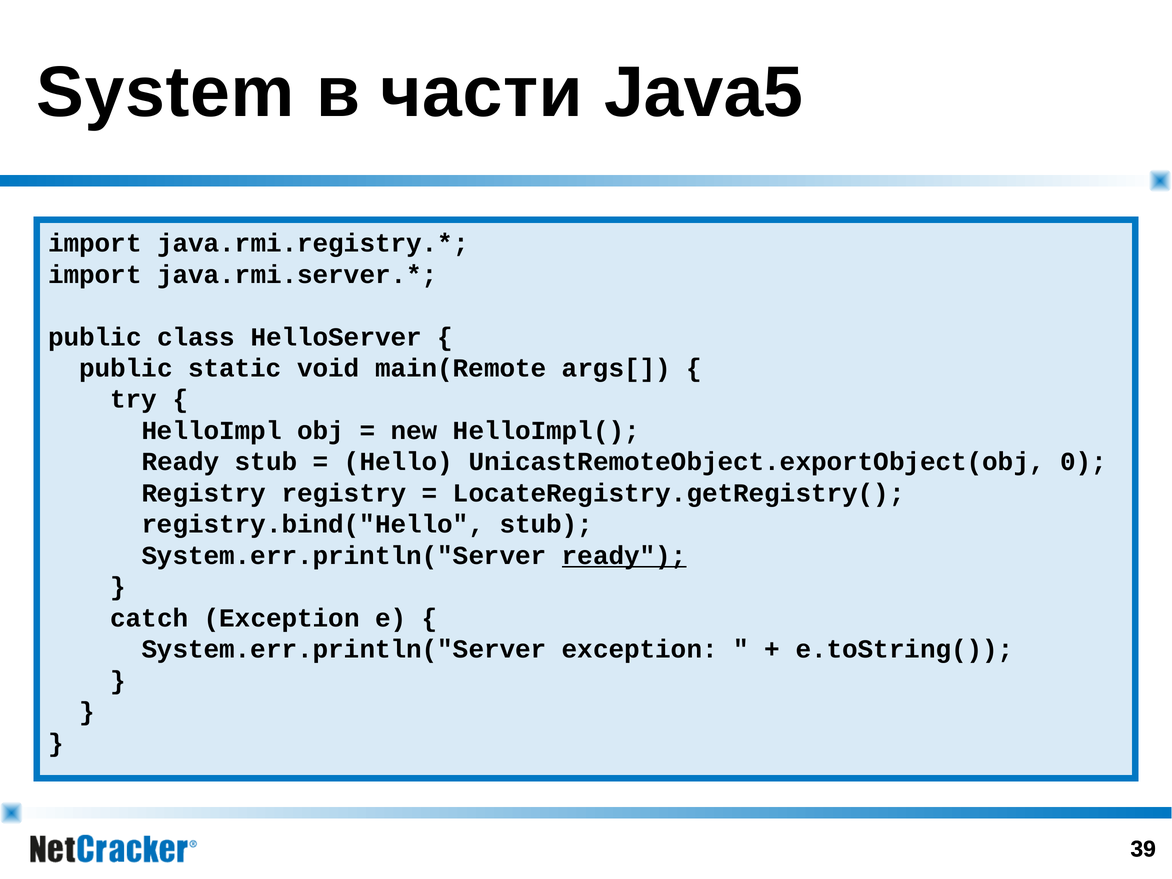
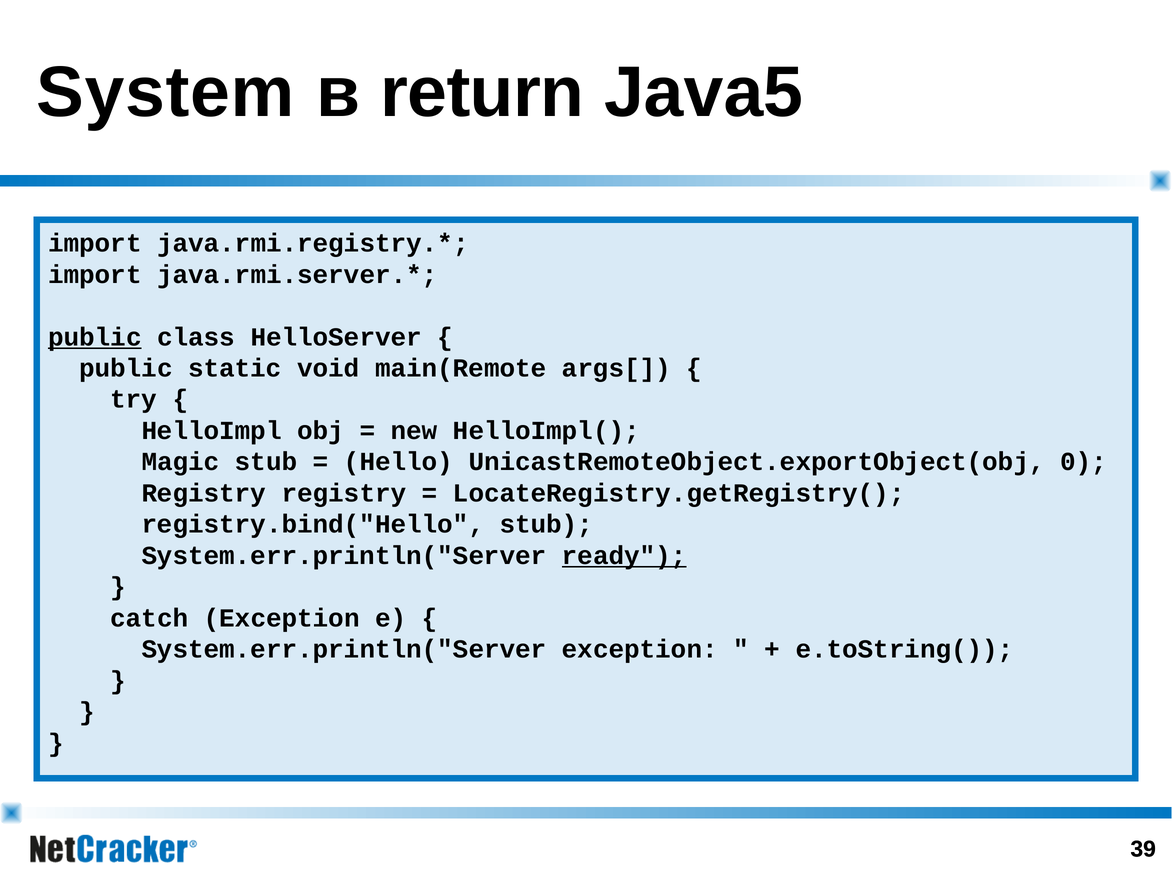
части: части -> return (482, 93)
public underline: none -> present (95, 337)
Ready: Ready -> Magic (181, 462)
